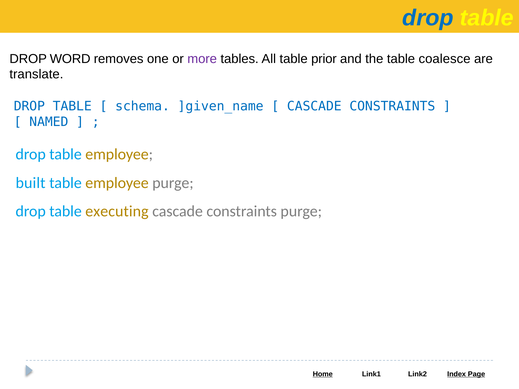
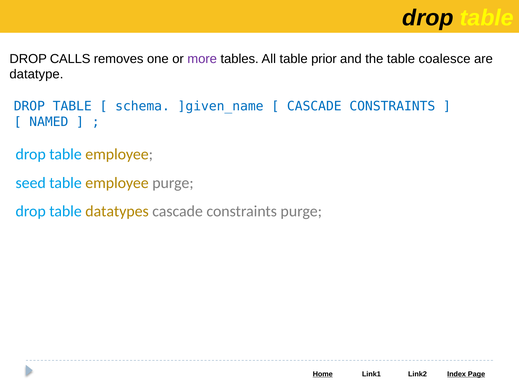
drop colour: blue -> black (428, 18)
WORD: WORD -> CALLS (70, 59)
translate: translate -> datatype (36, 74)
built: built -> seed (31, 183)
executing: executing -> datatypes (117, 211)
